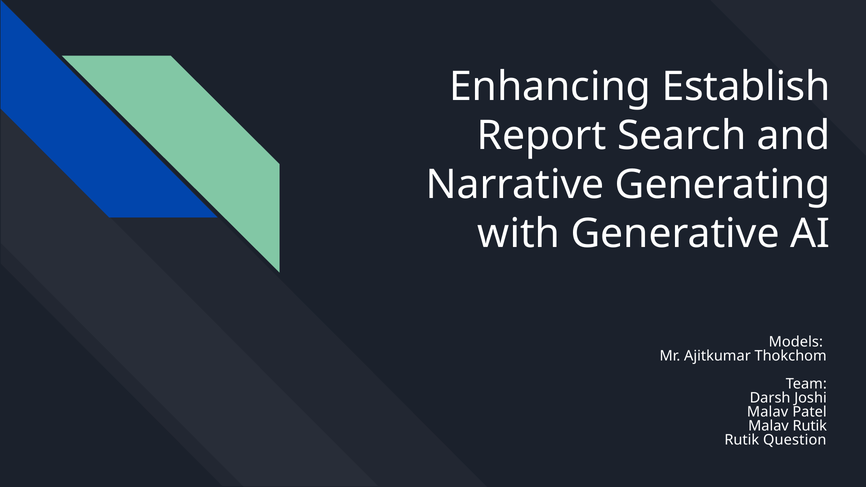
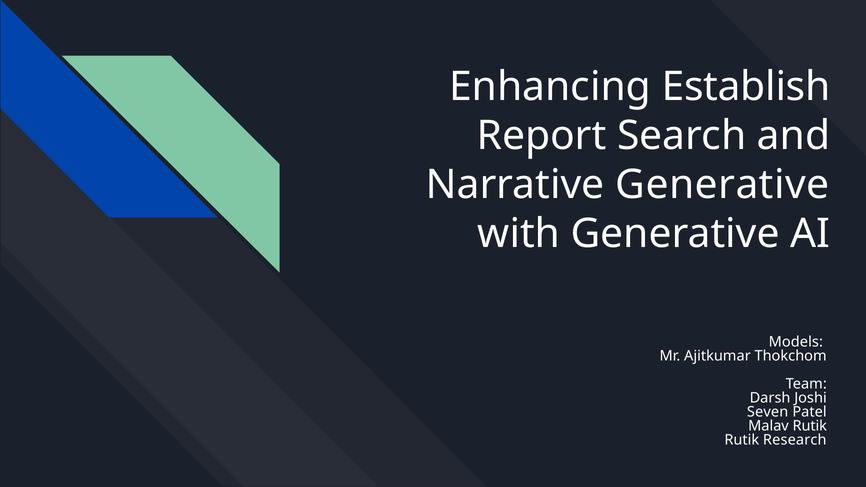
Narrative Generating: Generating -> Generative (722, 185)
Malav: Malav -> Seven (768, 412)
Question: Question -> Research (795, 440)
